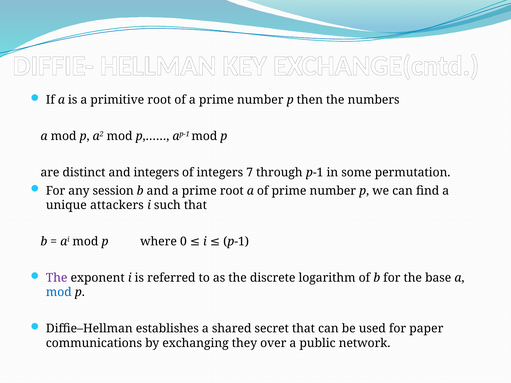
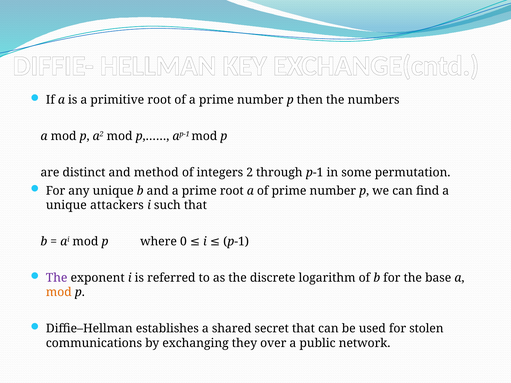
and integers: integers -> method (156, 173)
7: 7 -> 2 (250, 173)
any session: session -> unique (113, 191)
mod colour: blue -> orange (59, 292)
paper: paper -> stolen (426, 329)
